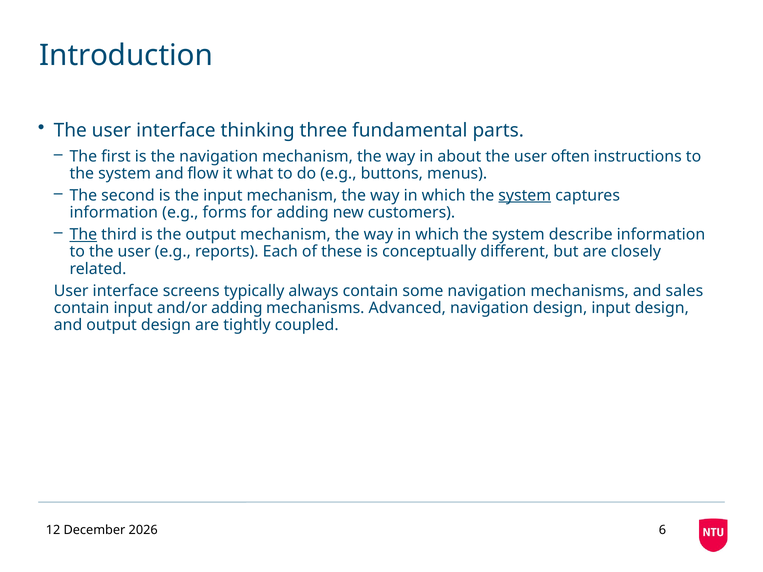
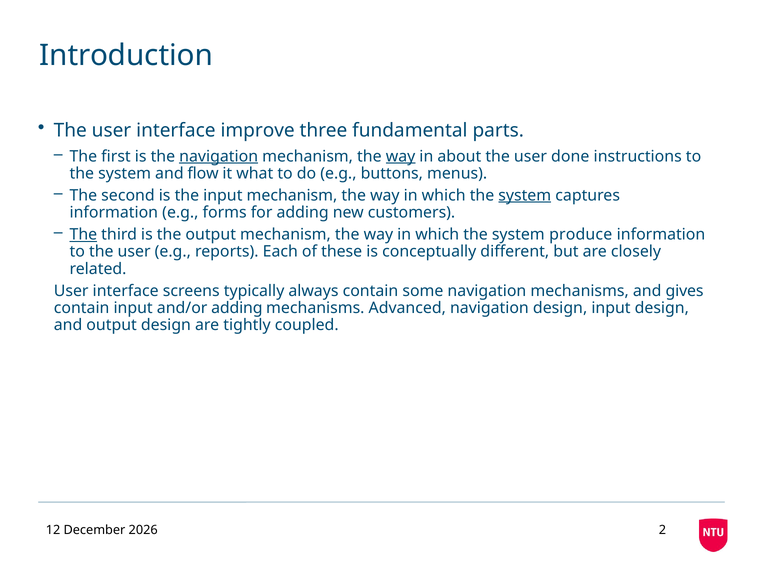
thinking: thinking -> improve (258, 131)
navigation underline: none -> present (219, 156)
way underline: none -> present (401, 156)
often: often -> done (570, 156)
describe: describe -> produce (581, 235)
sales: sales -> gives (685, 291)
6: 6 -> 2 (662, 530)
